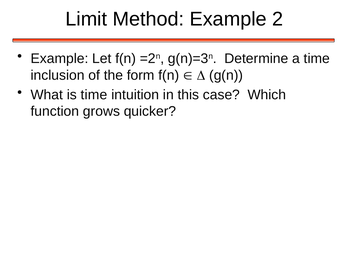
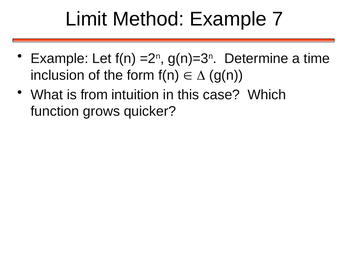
2: 2 -> 7 (278, 19)
is time: time -> from (94, 95)
